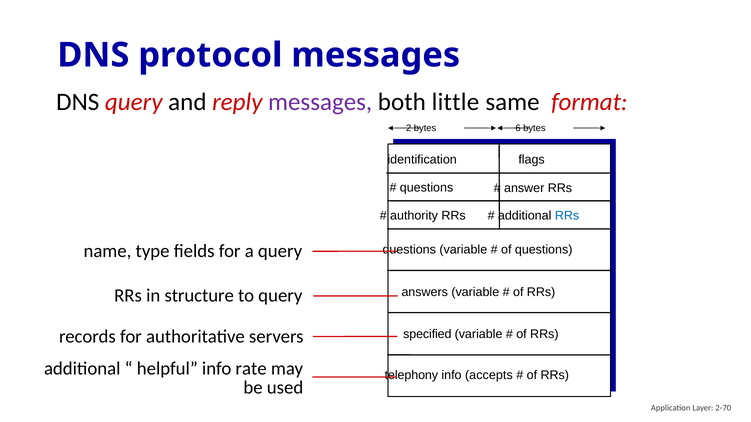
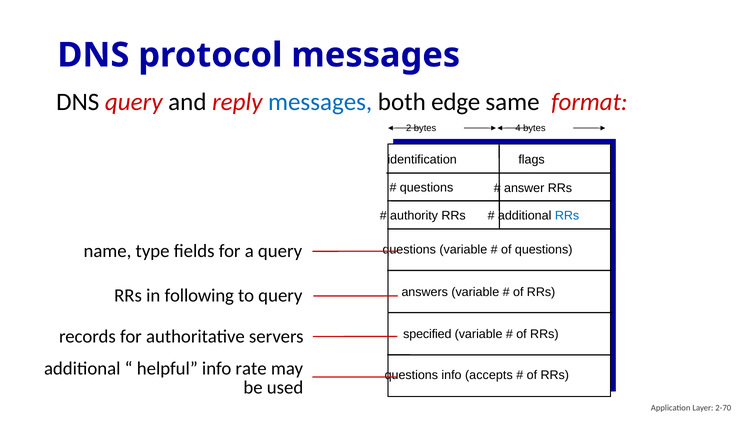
messages colour: purple -> blue (320, 102)
little: little -> edge (456, 102)
6: 6 -> 4 (518, 128)
structure: structure -> following (199, 296)
telephony: telephony -> questions (411, 376)
